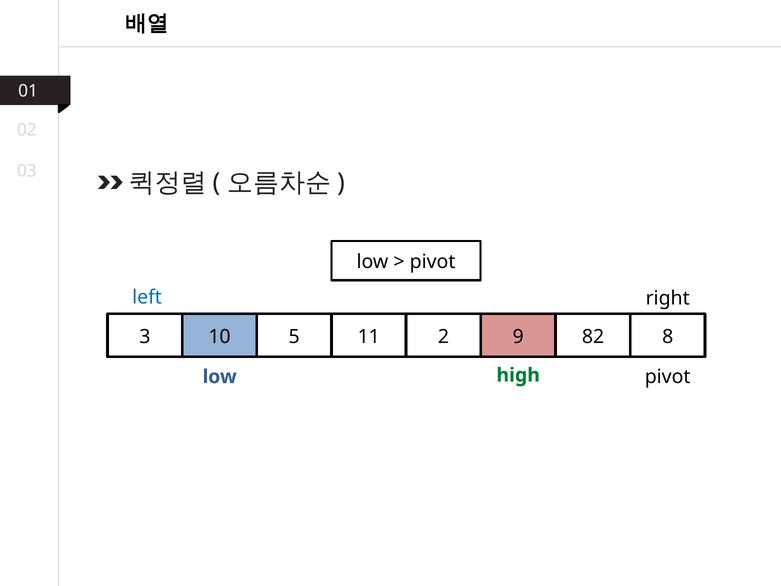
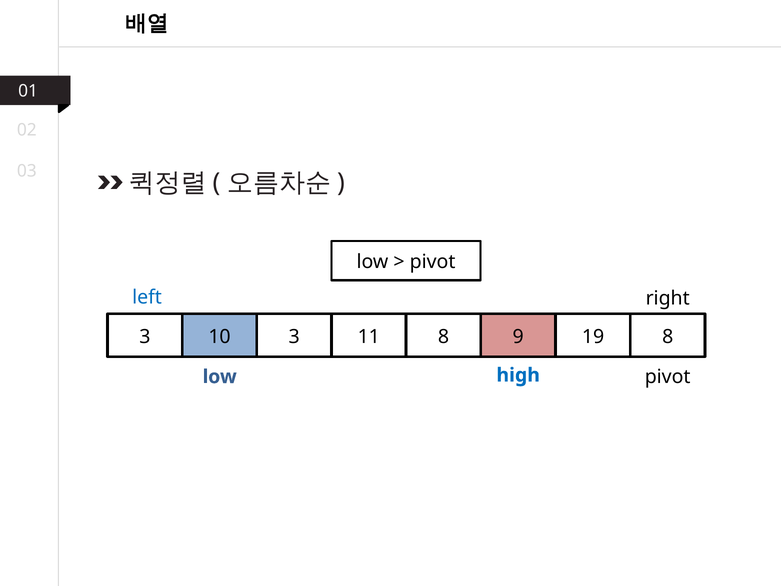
10 5: 5 -> 3 (294, 336)
11 2: 2 -> 8 (443, 336)
82: 82 -> 19 (593, 336)
high colour: green -> blue (518, 375)
